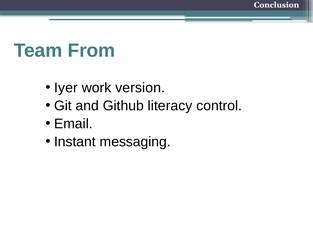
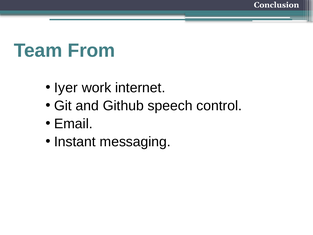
version: version -> internet (140, 88)
literacy: literacy -> speech (170, 106)
